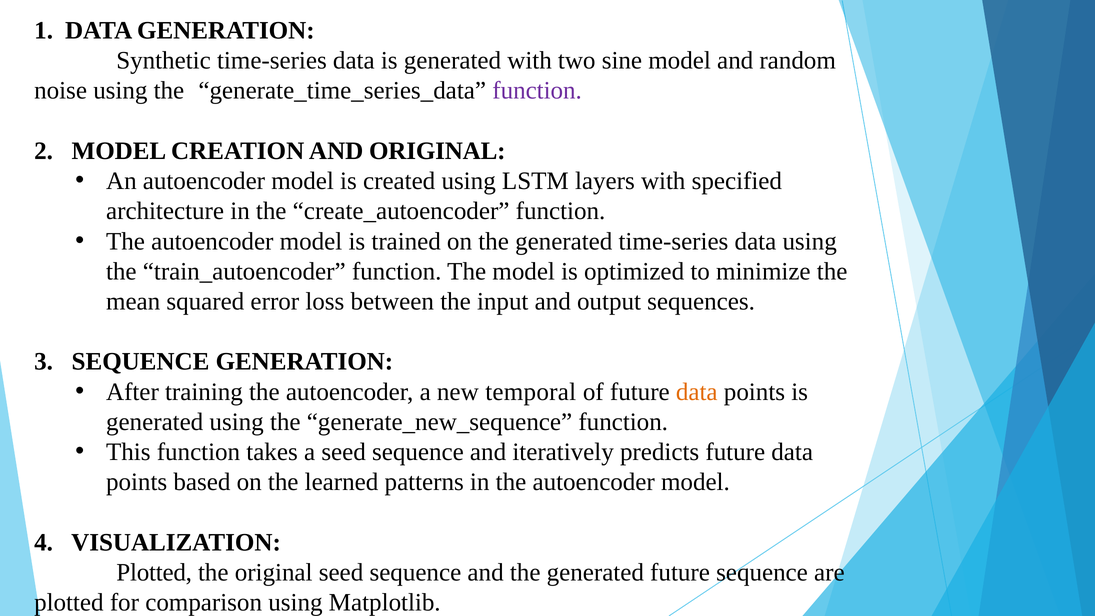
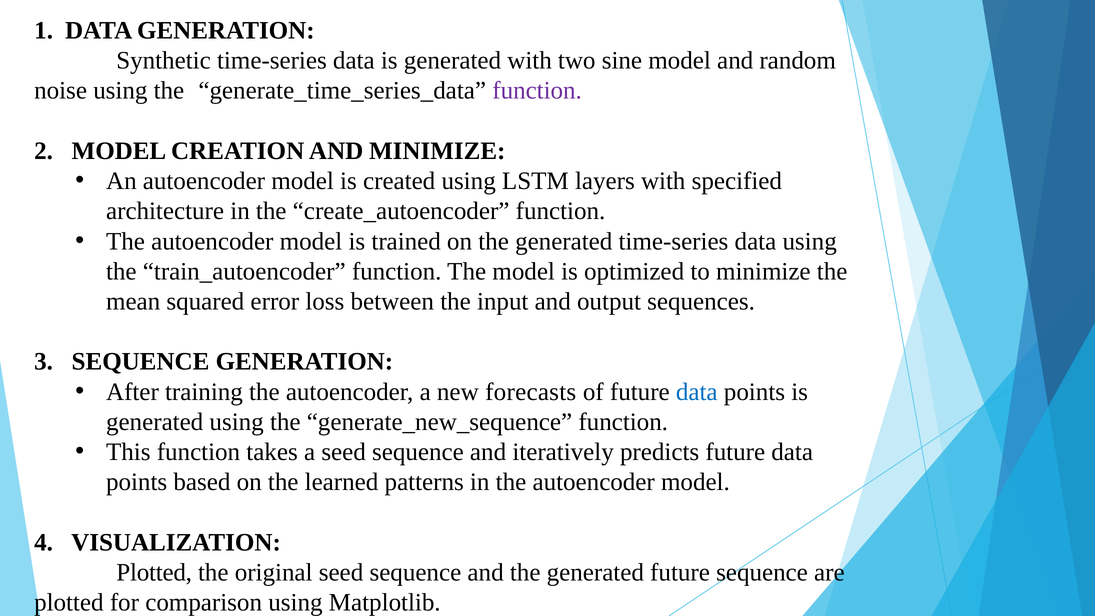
AND ORIGINAL: ORIGINAL -> MINIMIZE (437, 151)
temporal: temporal -> forecasts (531, 392)
data colour: orange -> blue (697, 392)
